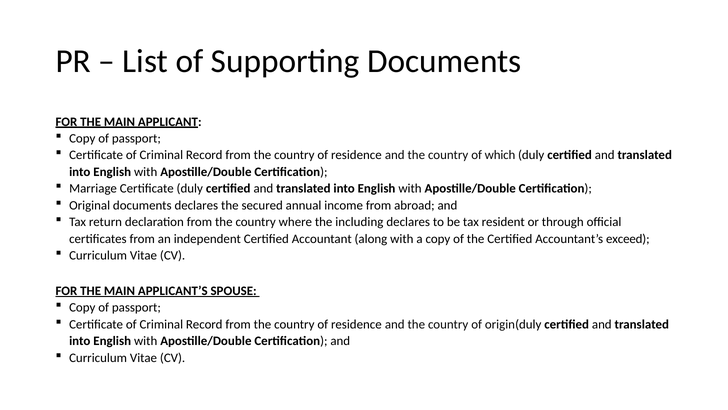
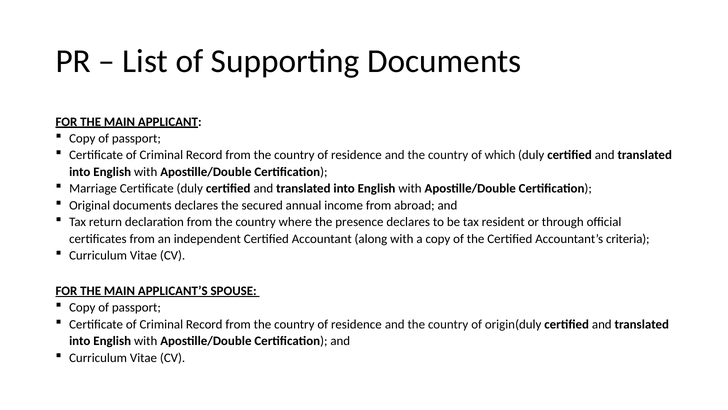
including: including -> presence (359, 222)
exceed: exceed -> criteria (628, 239)
